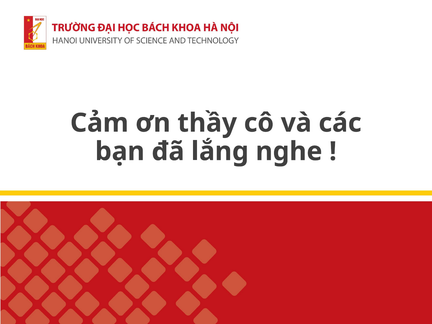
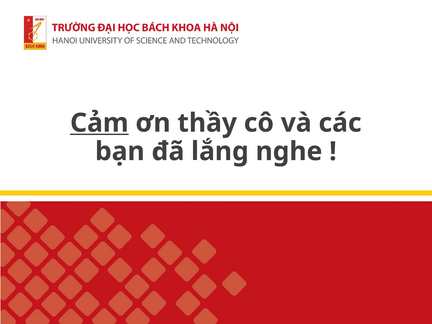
Cảm underline: none -> present (99, 123)
